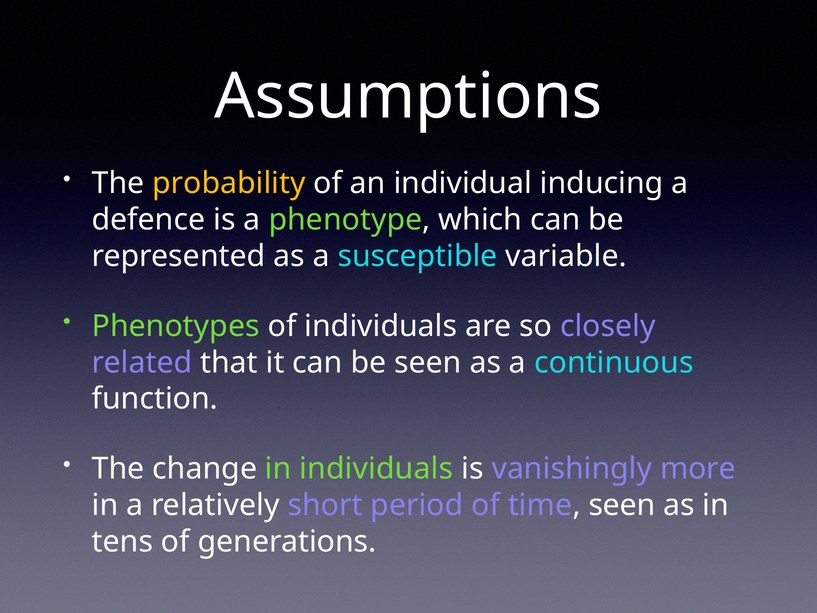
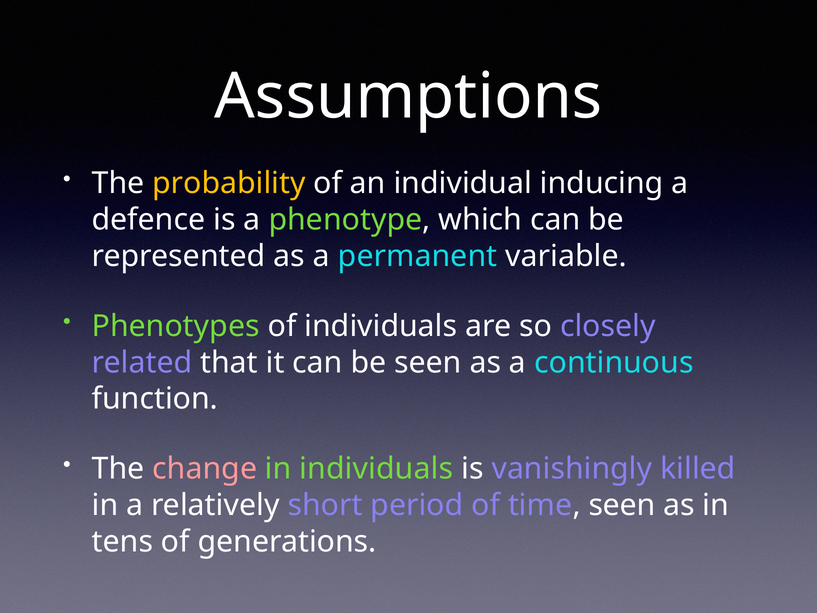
susceptible: susceptible -> permanent (418, 256)
change colour: white -> pink (205, 469)
more: more -> killed (698, 469)
